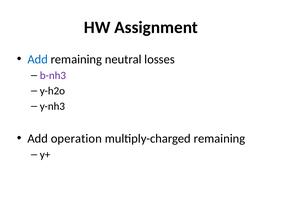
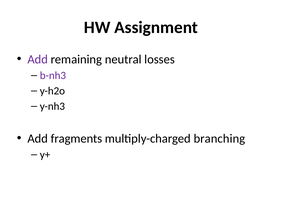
Add colour: blue -> purple (38, 59)
operation: operation -> fragments (76, 138)
multiply-charged remaining: remaining -> branching (219, 138)
